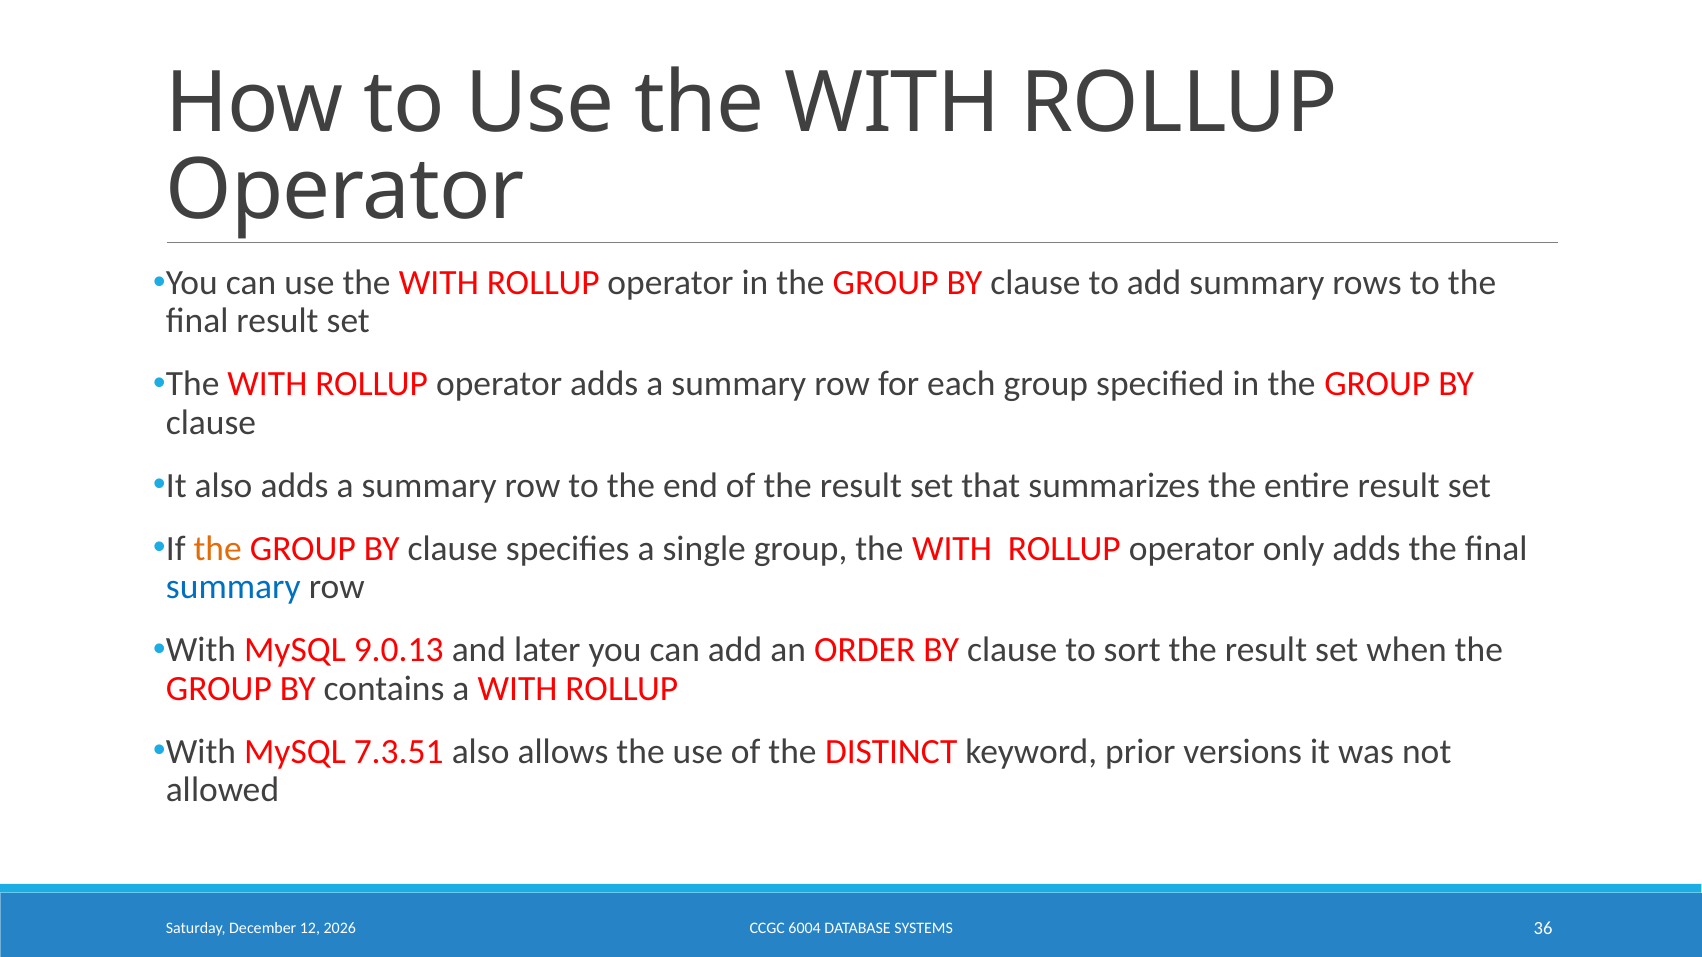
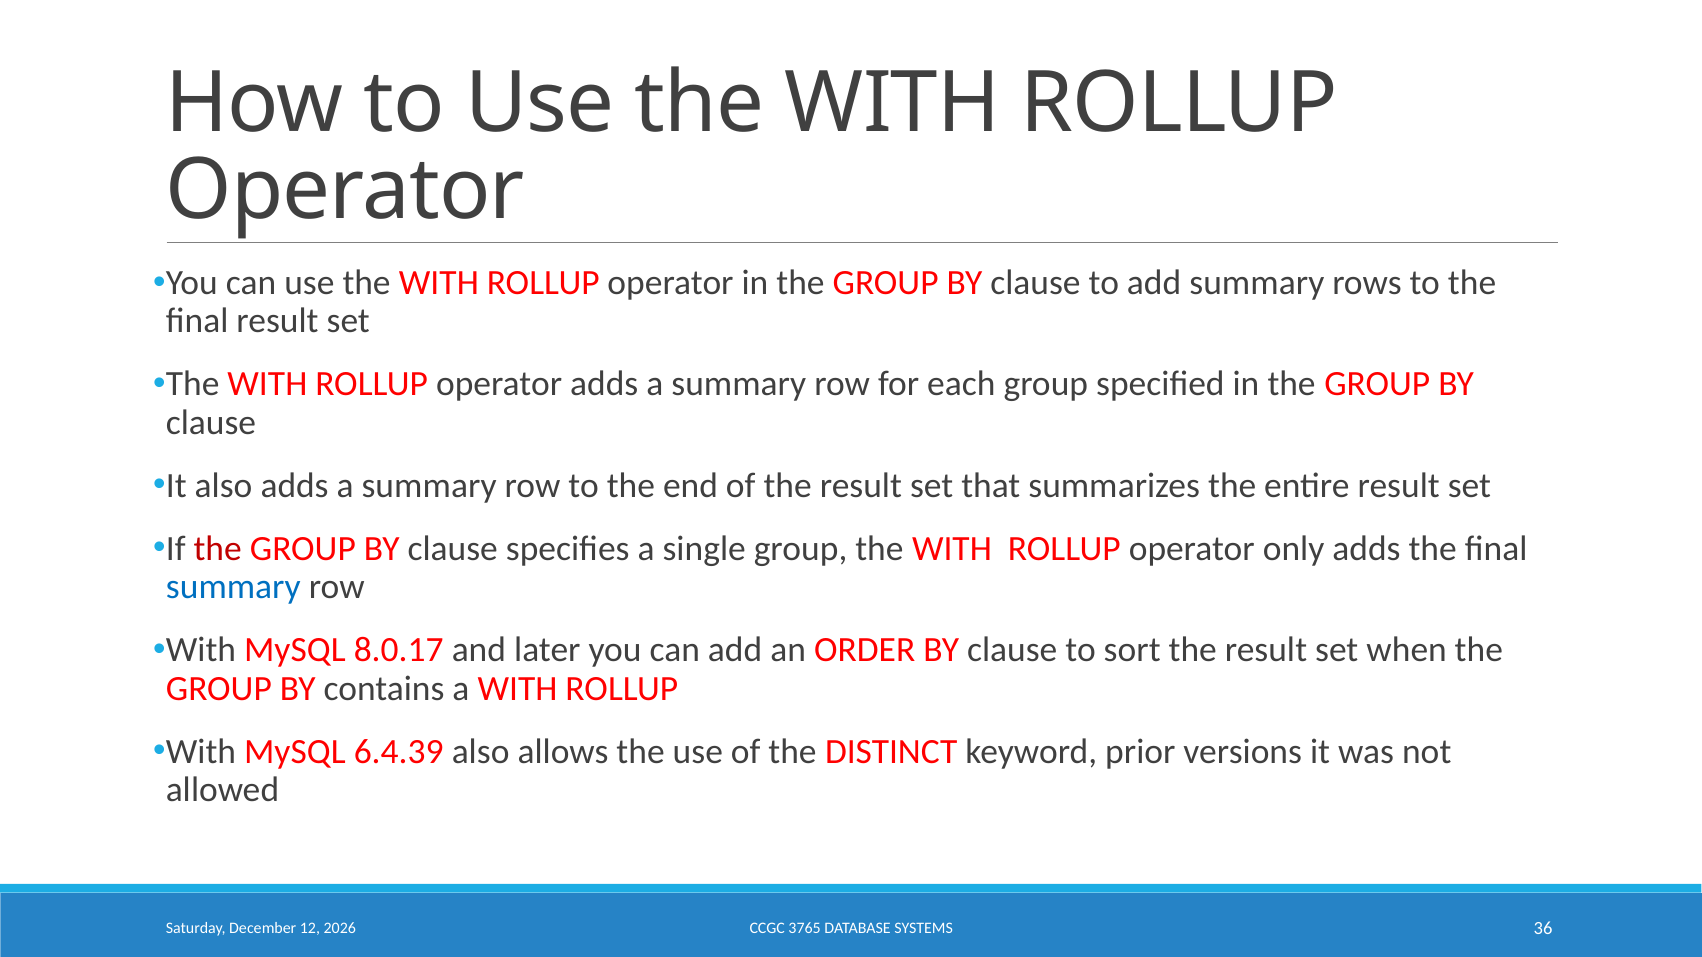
the colour: orange -> red (218, 549)
9.0.13: 9.0.13 -> 8.0.17 (399, 650)
7.3.51: 7.3.51 -> 6.4.39 (399, 752)
6004: 6004 -> 3765 (805, 928)
